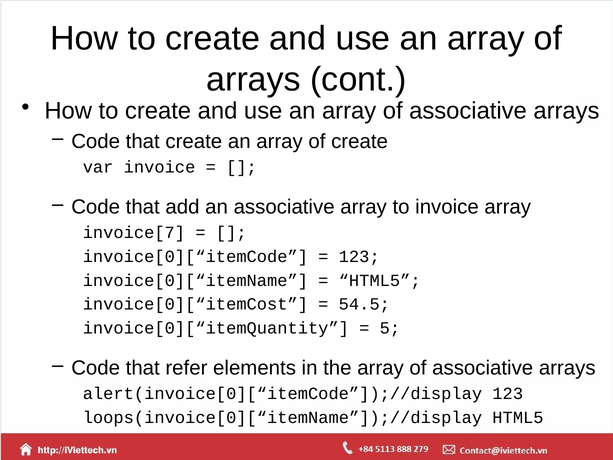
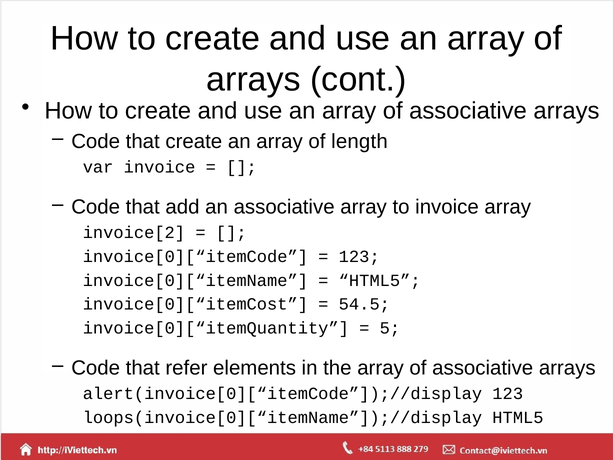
of create: create -> length (359, 141)
invoice[7: invoice[7 -> invoice[2 (134, 233)
